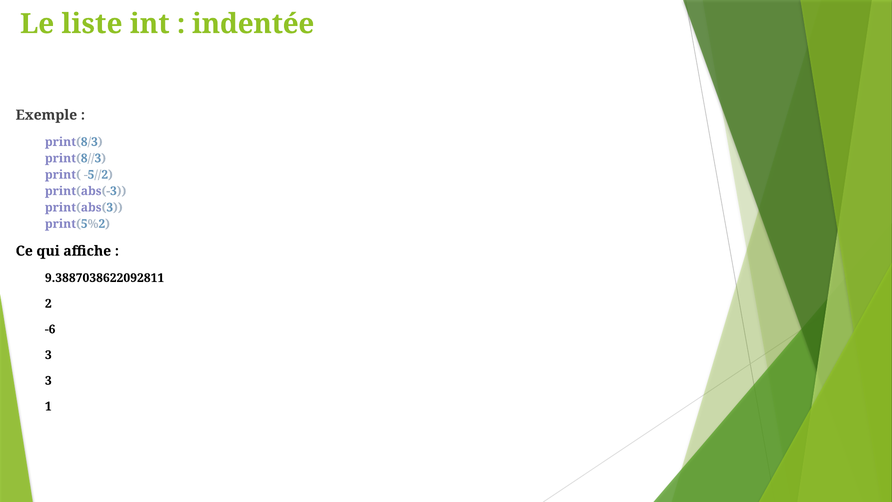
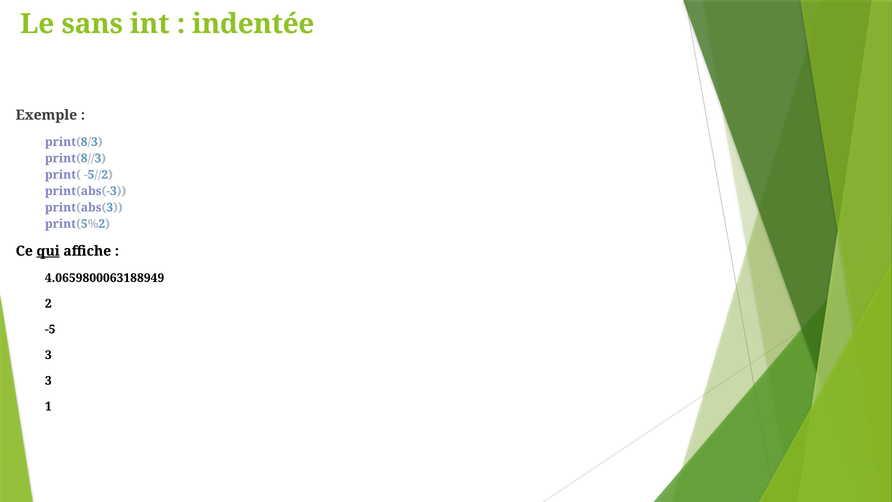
liste: liste -> sans (92, 24)
qui underline: none -> present (48, 251)
9.3887038622092811: 9.3887038622092811 -> 4.0659800063188949 (105, 278)
-6: -6 -> -5 (50, 329)
